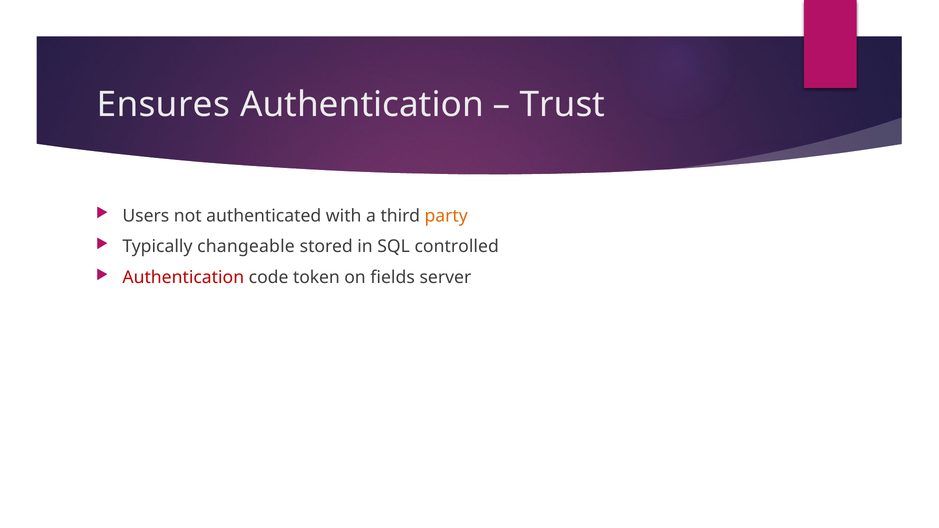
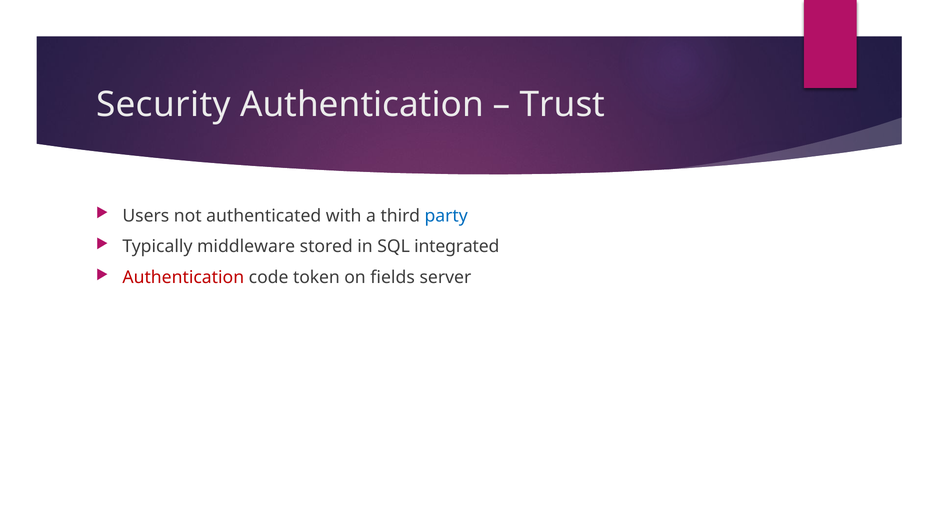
Ensures: Ensures -> Security (163, 105)
party colour: orange -> blue (446, 216)
changeable: changeable -> middleware (246, 247)
controlled: controlled -> integrated (457, 247)
